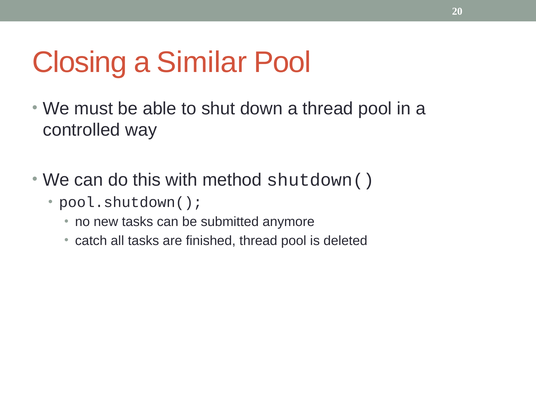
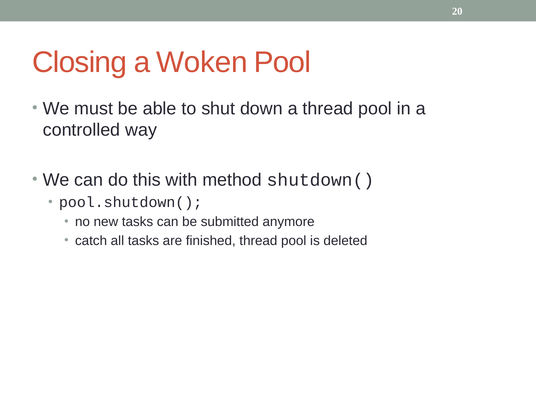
Similar: Similar -> Woken (202, 62)
